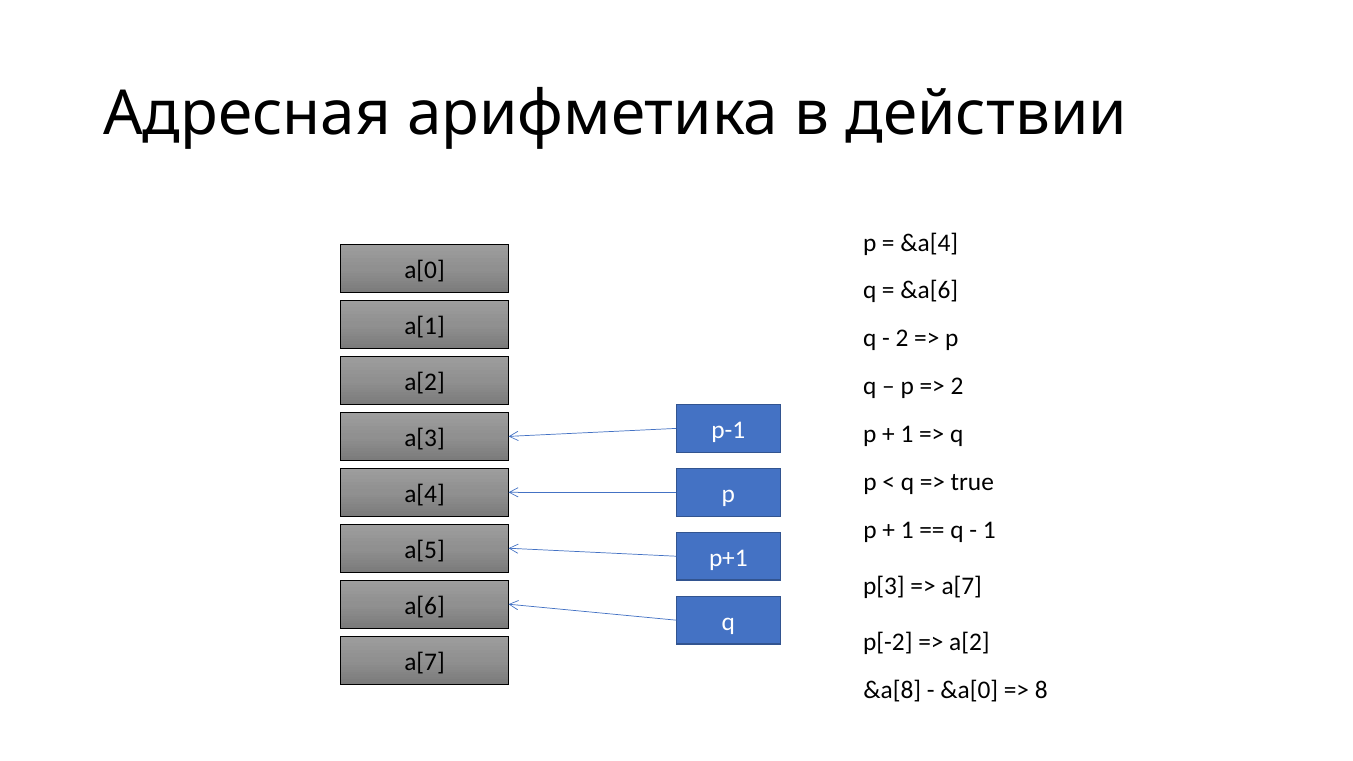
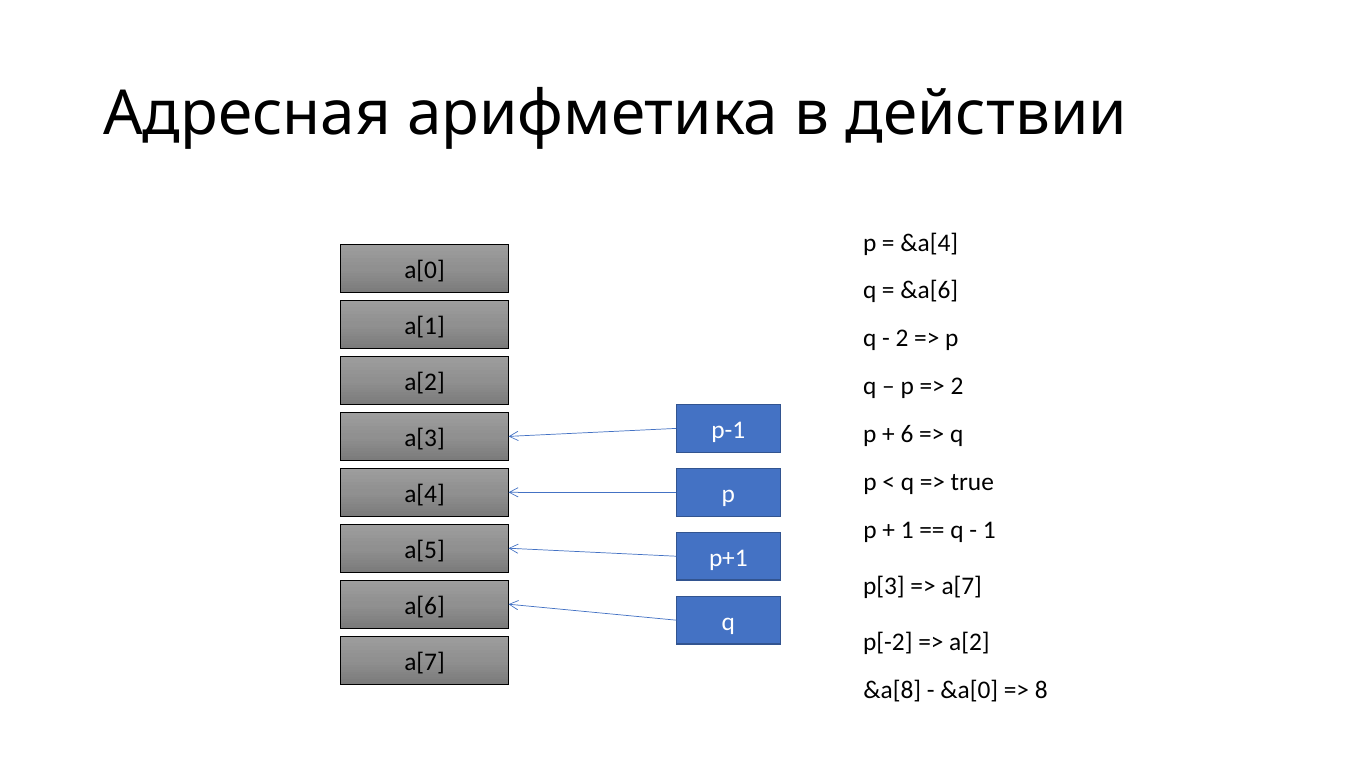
1: 1 -> 6 (907, 434)
